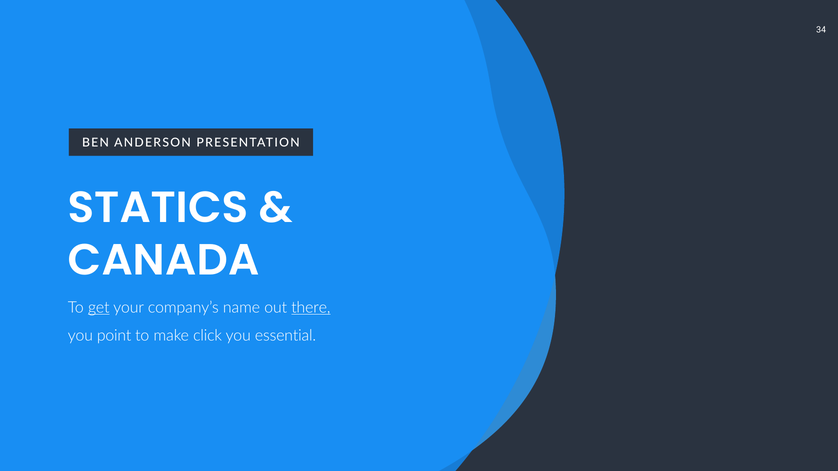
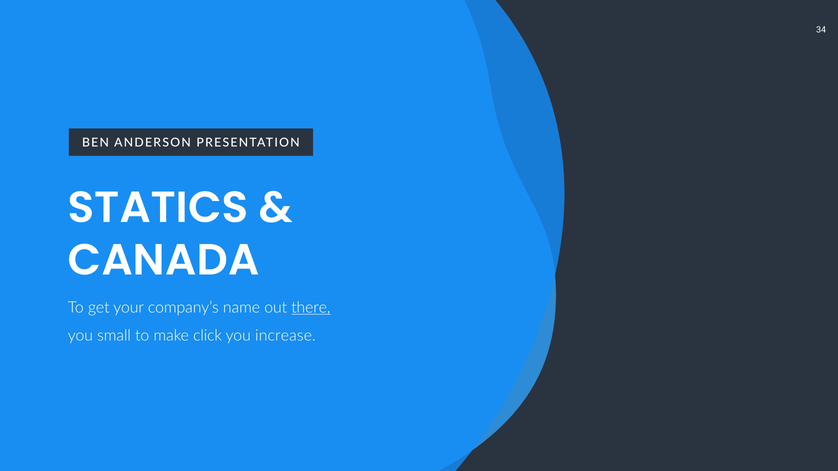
get underline: present -> none (99, 308)
point: point -> small (114, 336)
essential: essential -> increase (285, 336)
